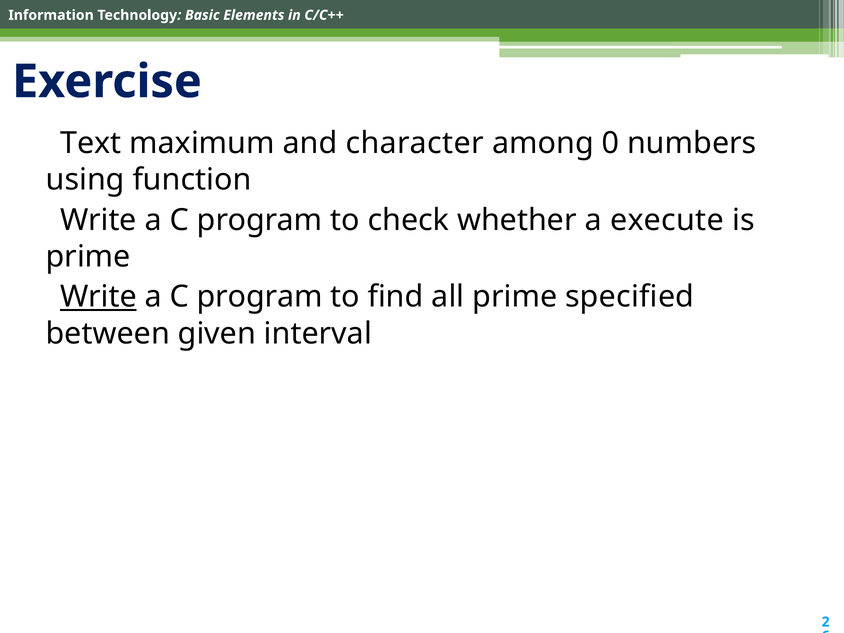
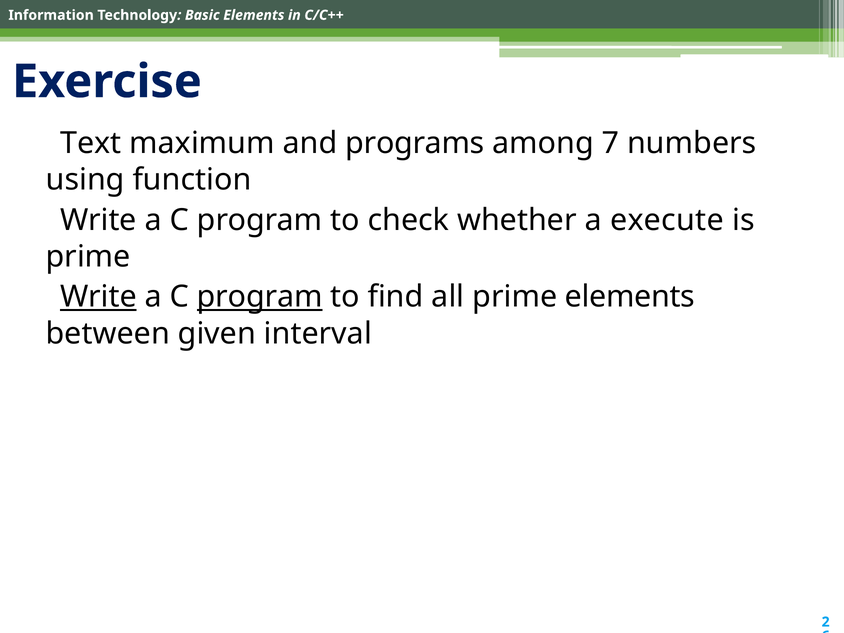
character: character -> programs (415, 143)
0: 0 -> 7 (610, 143)
program underline: none -> present (260, 297)
prime specified: specified -> elements (630, 297)
